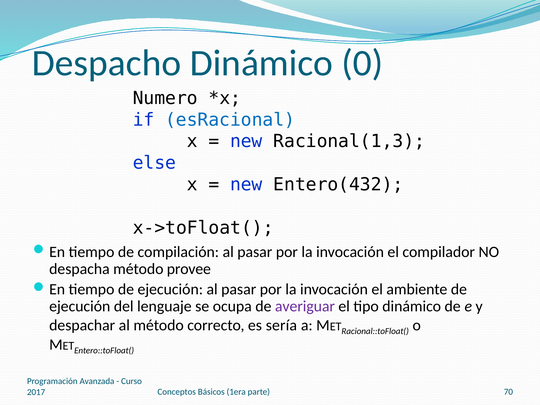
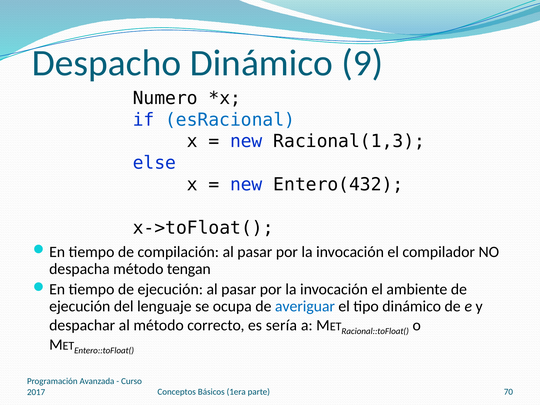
0: 0 -> 9 (362, 63)
provee: provee -> tengan (189, 269)
averiguar colour: purple -> blue (305, 306)
